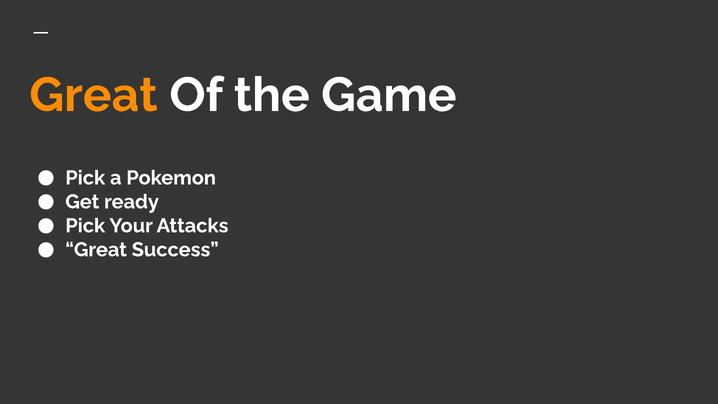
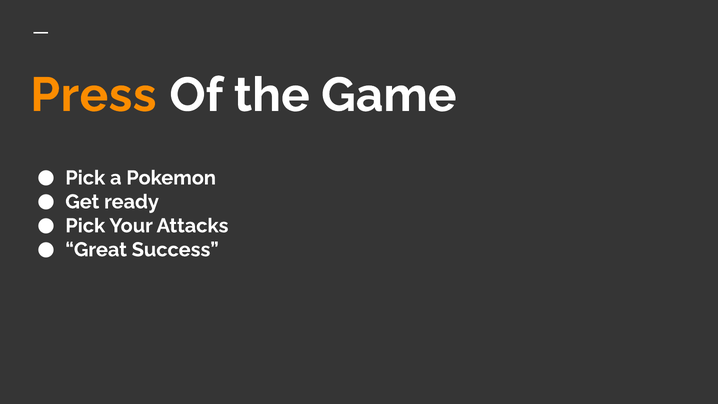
Great: Great -> Press (93, 95)
